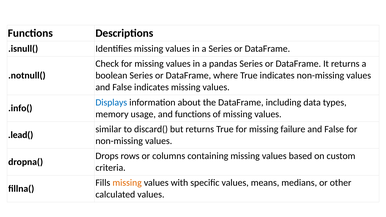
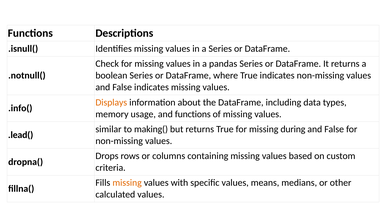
Displays colour: blue -> orange (111, 102)
discard(: discard( -> making( (151, 129)
failure: failure -> during (293, 129)
